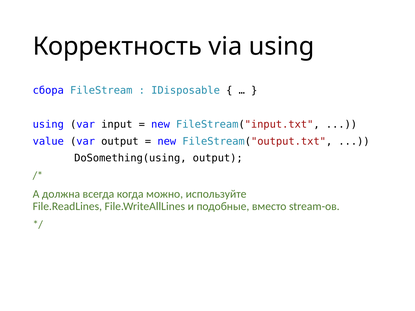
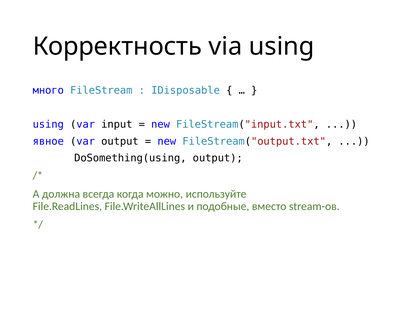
сбора: сбора -> много (48, 90)
value: value -> явное (48, 141)
